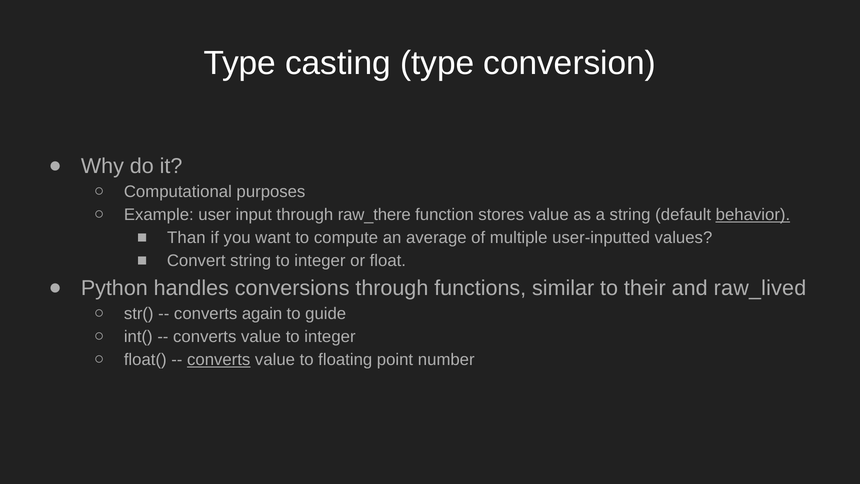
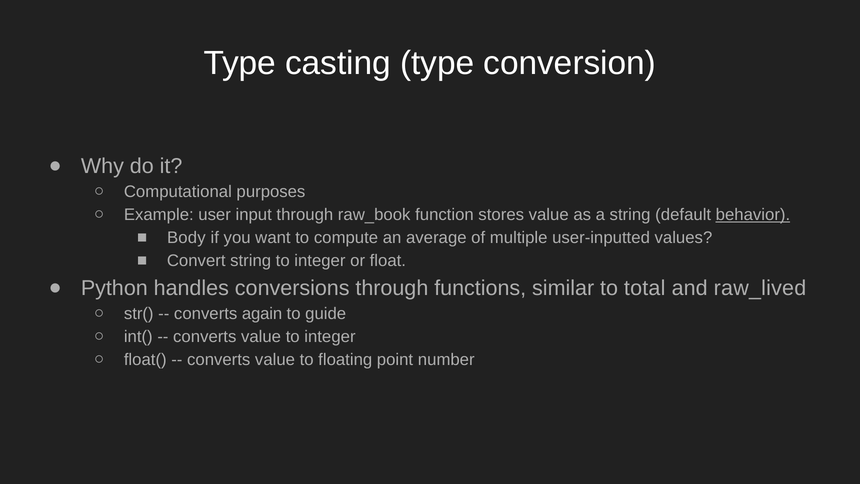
raw_there: raw_there -> raw_book (374, 215)
Than: Than -> Body (186, 238)
their: their -> total (645, 288)
converts underline: present -> none (219, 360)
